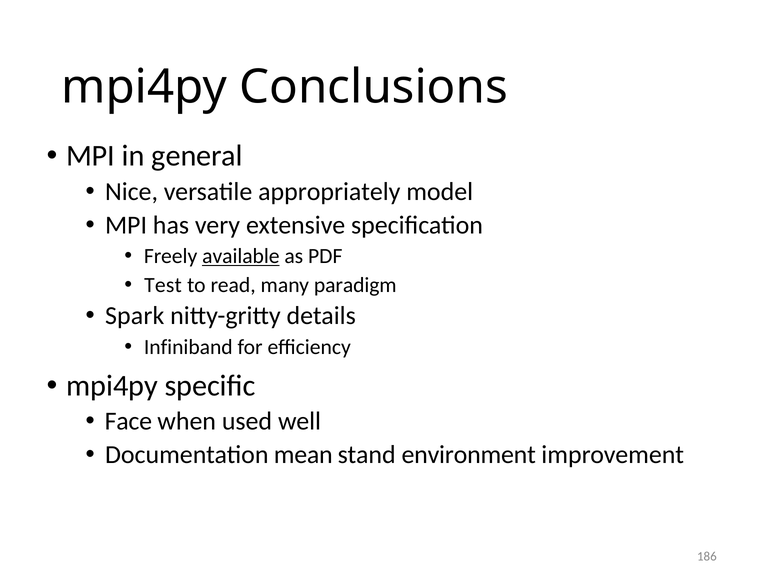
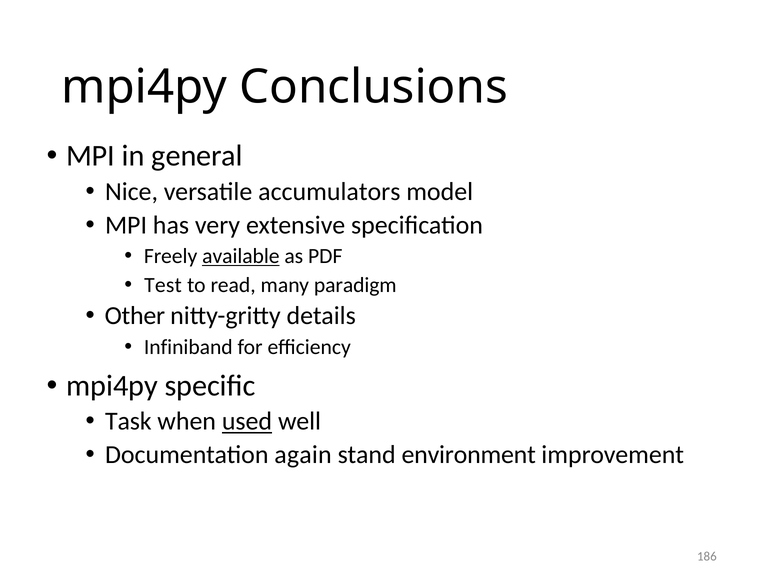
appropriately: appropriately -> accumulators (329, 192)
Spark: Spark -> Other (135, 316)
Face: Face -> Task (128, 422)
used underline: none -> present (247, 422)
mean: mean -> again (303, 455)
